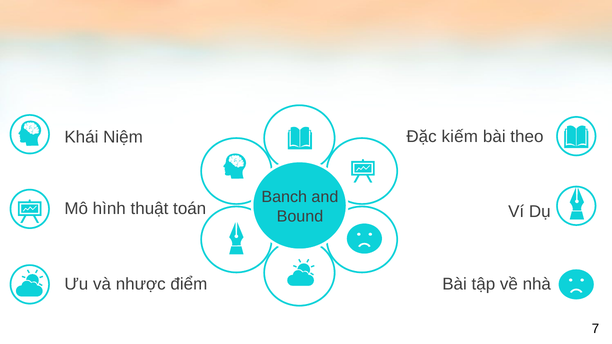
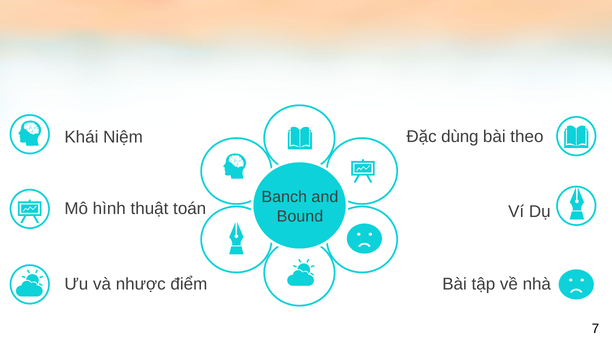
kiếm: kiếm -> dùng (460, 137)
